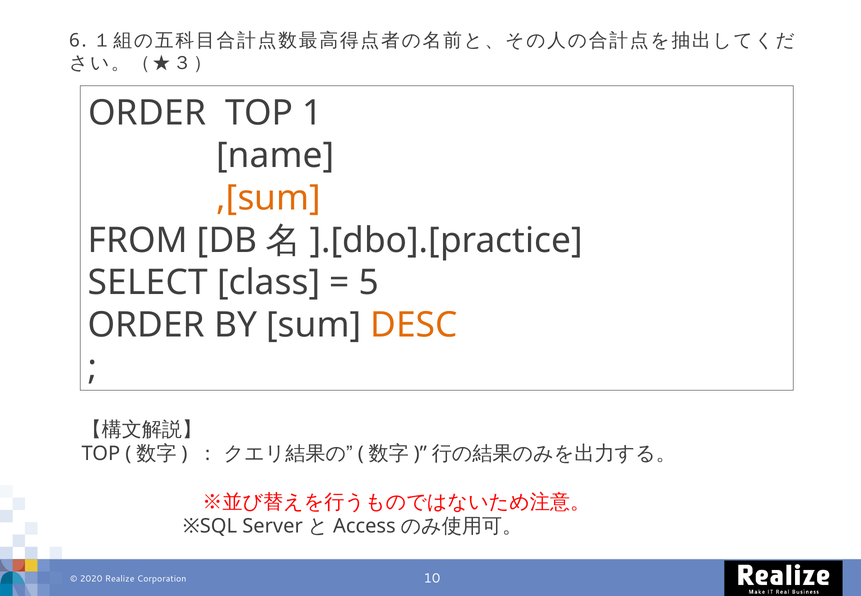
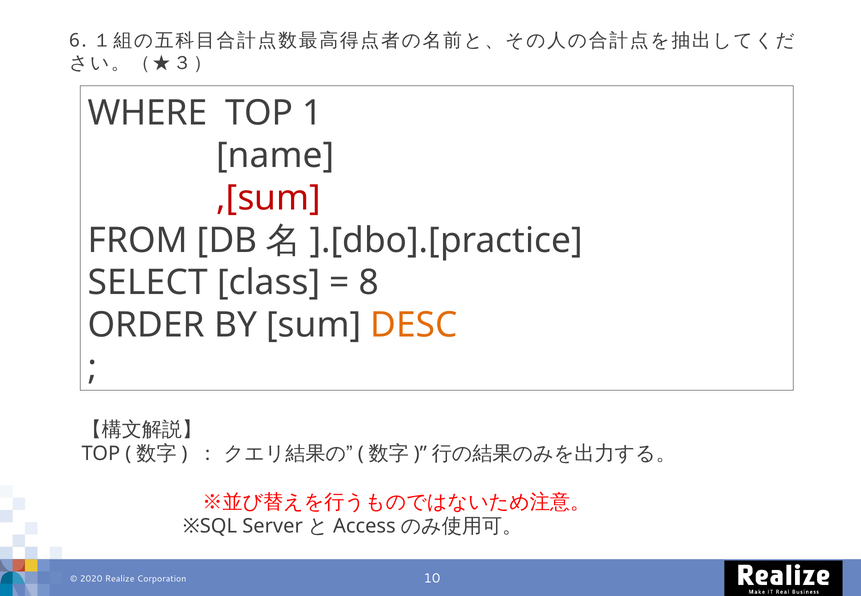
ORDER: ORDER -> WHERE (148, 113)
,[sum colour: orange -> red (269, 198)
5: 5 -> 8 (369, 283)
